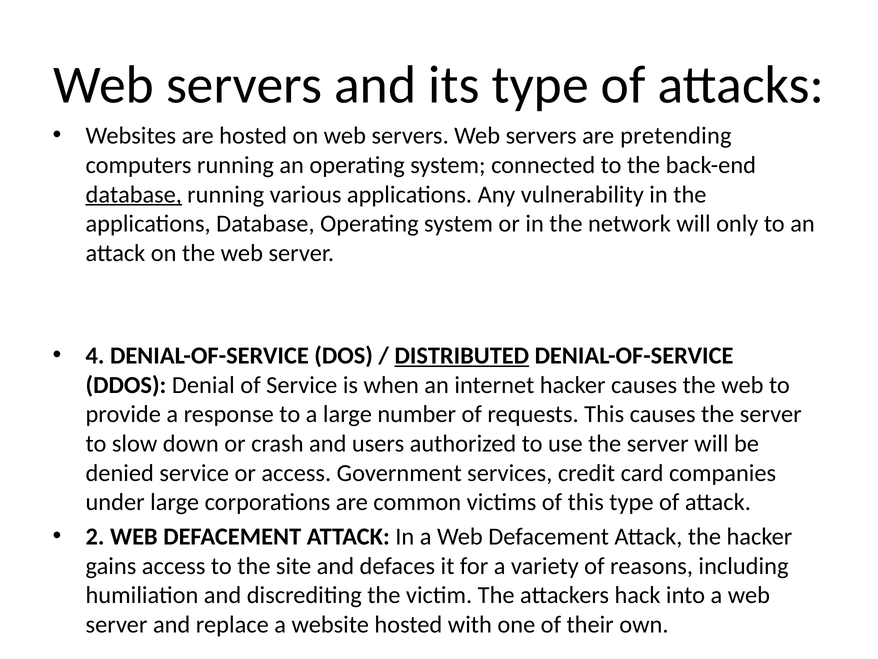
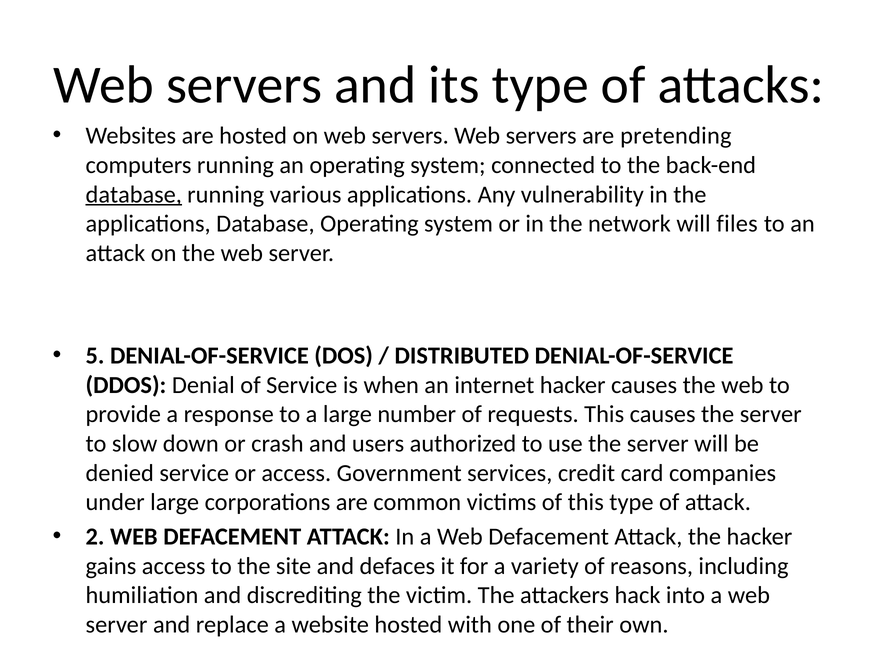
only: only -> files (737, 224)
4: 4 -> 5 (95, 355)
DISTRIBUTED underline: present -> none (462, 355)
